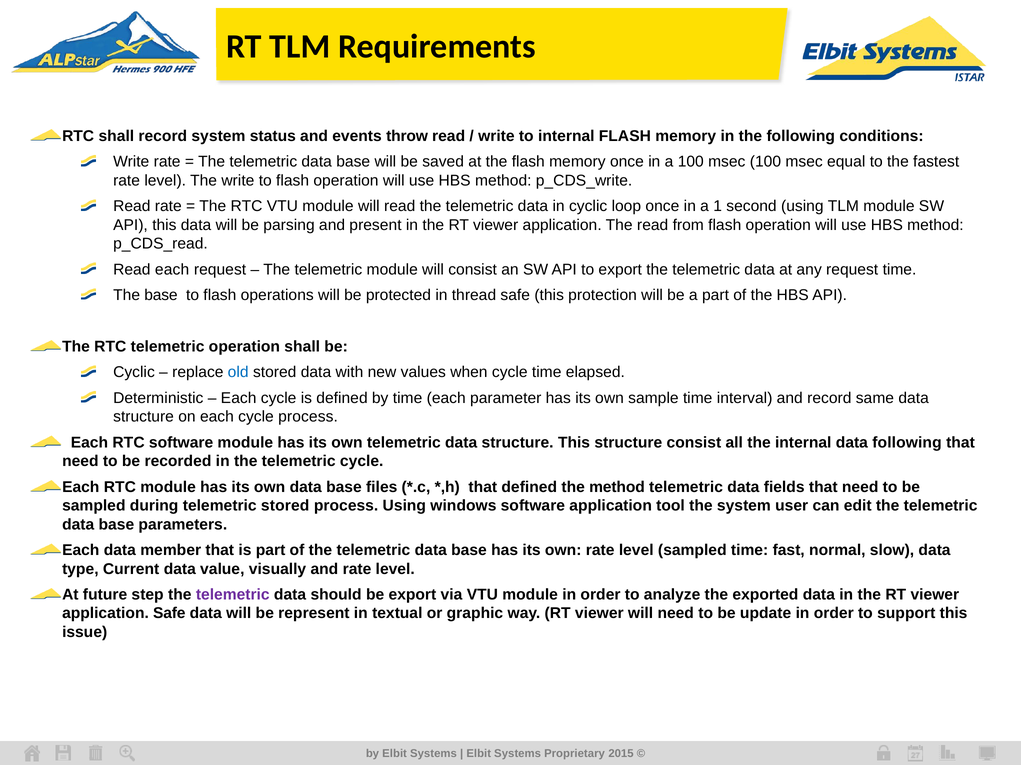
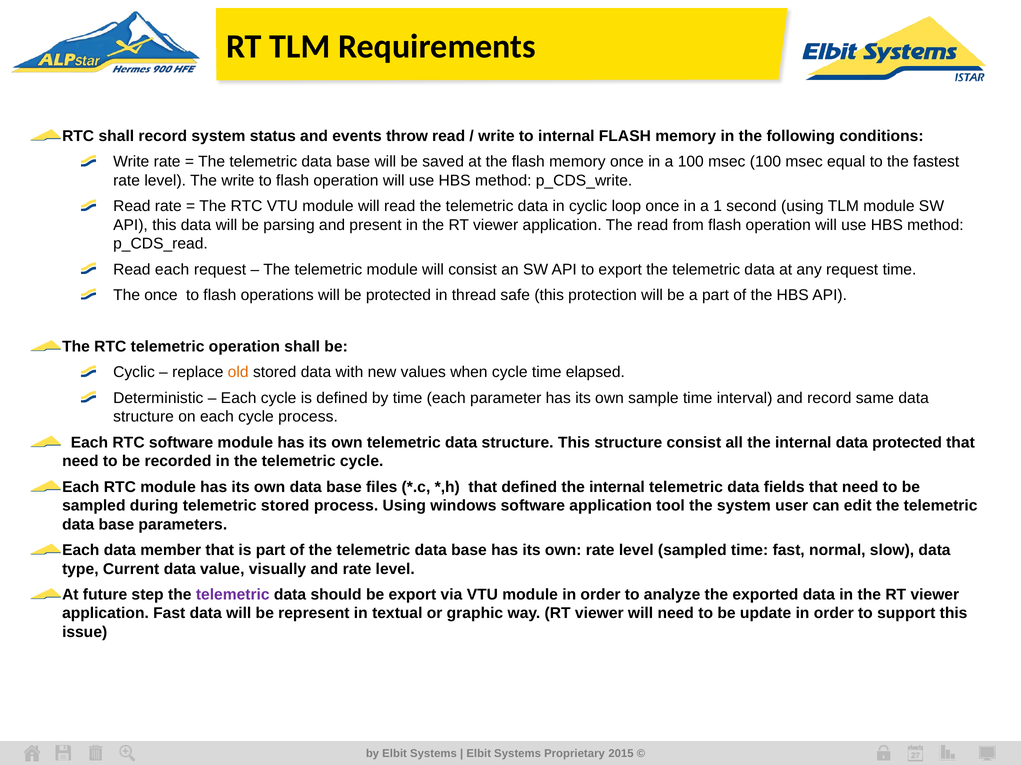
The base: base -> once (161, 295)
old colour: blue -> orange (238, 373)
data following: following -> protected (907, 443)
defined the method: method -> internal (617, 487)
application Safe: Safe -> Fast (169, 614)
